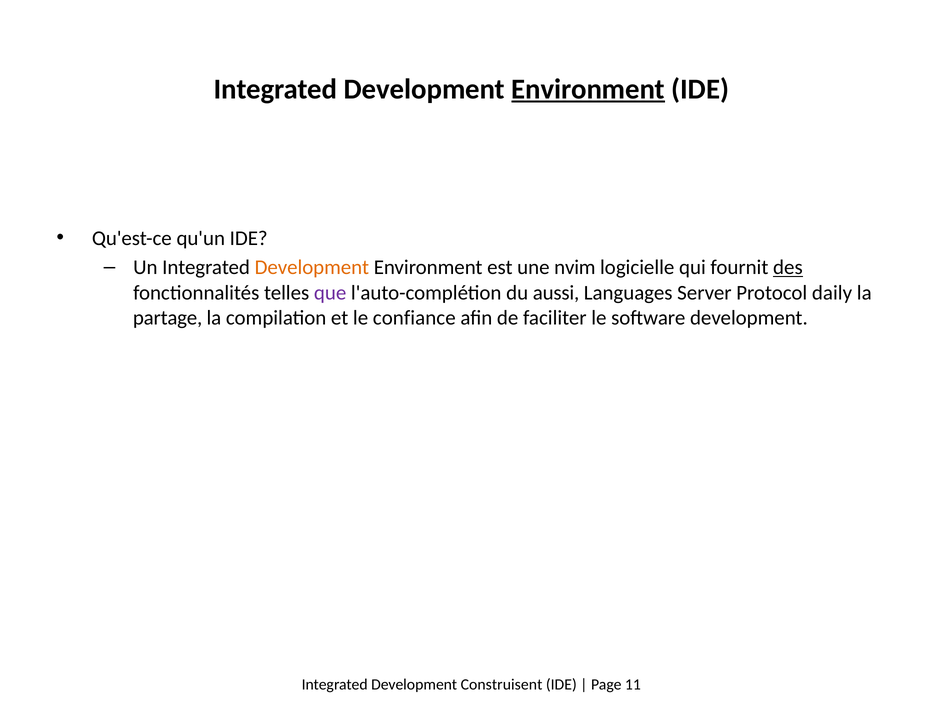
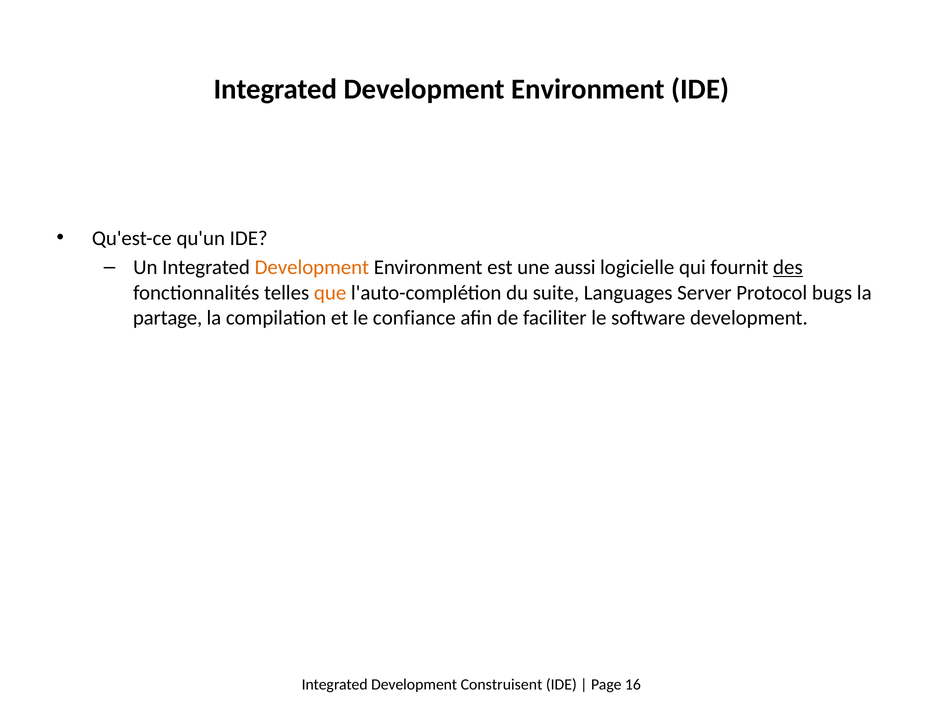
Environment underline: present -> none (588, 89)
nvim: nvim -> aussi (575, 268)
que colour: purple -> orange (330, 293)
aussi: aussi -> suite (556, 293)
daily: daily -> bugs (832, 293)
11: 11 -> 16 (633, 685)
